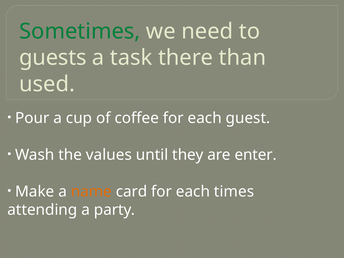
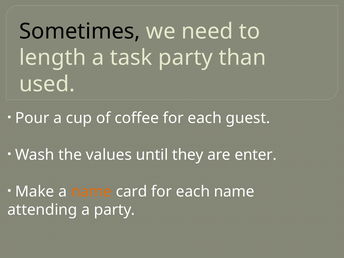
Sometimes colour: green -> black (80, 31)
guests: guests -> length (53, 58)
task there: there -> party (186, 58)
each times: times -> name (234, 191)
